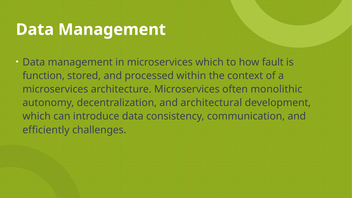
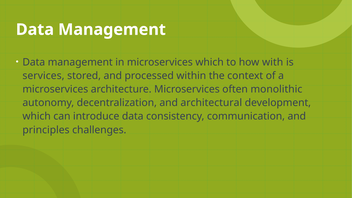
fault: fault -> with (273, 62)
function: function -> services (43, 76)
efficiently: efficiently -> principles (46, 130)
